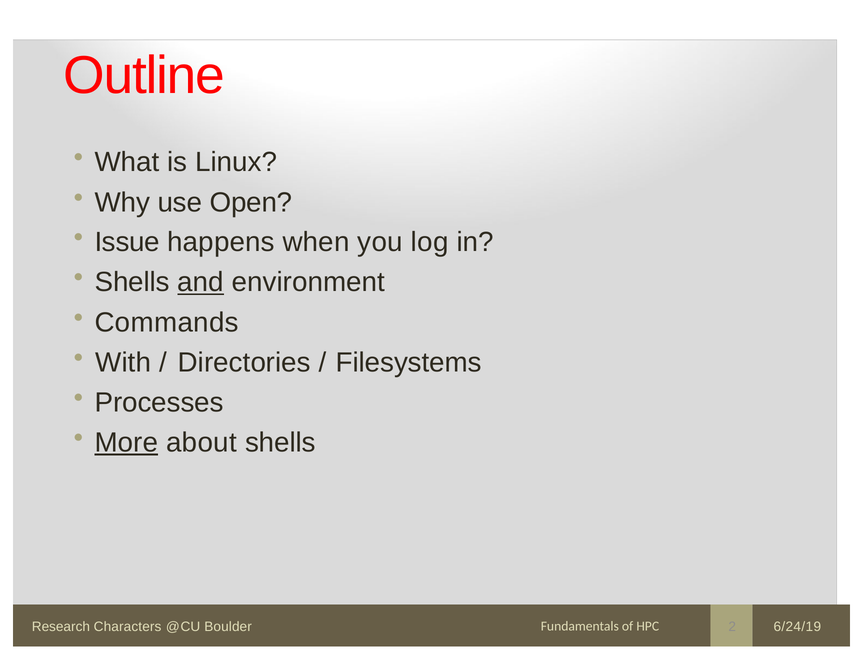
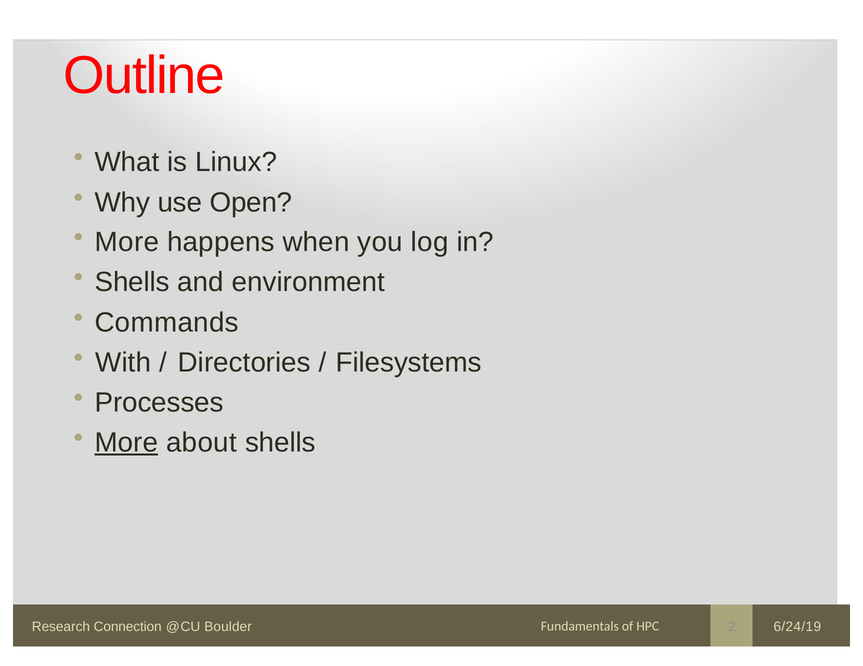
Issue: Issue -> More (127, 243)
and underline: present -> none (200, 283)
Characters: Characters -> Connection (128, 628)
